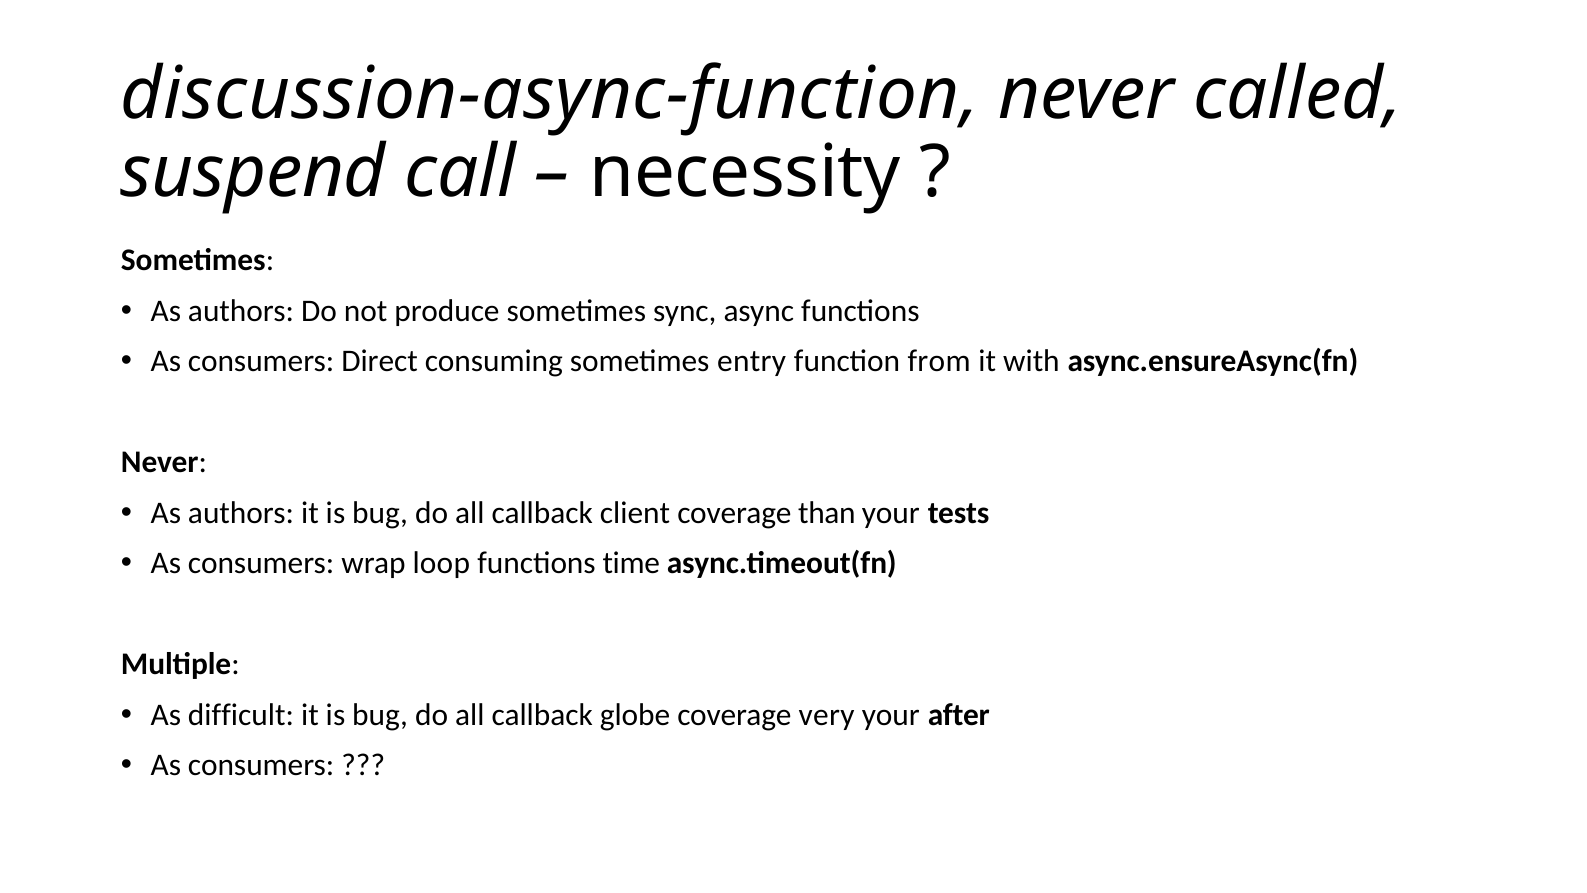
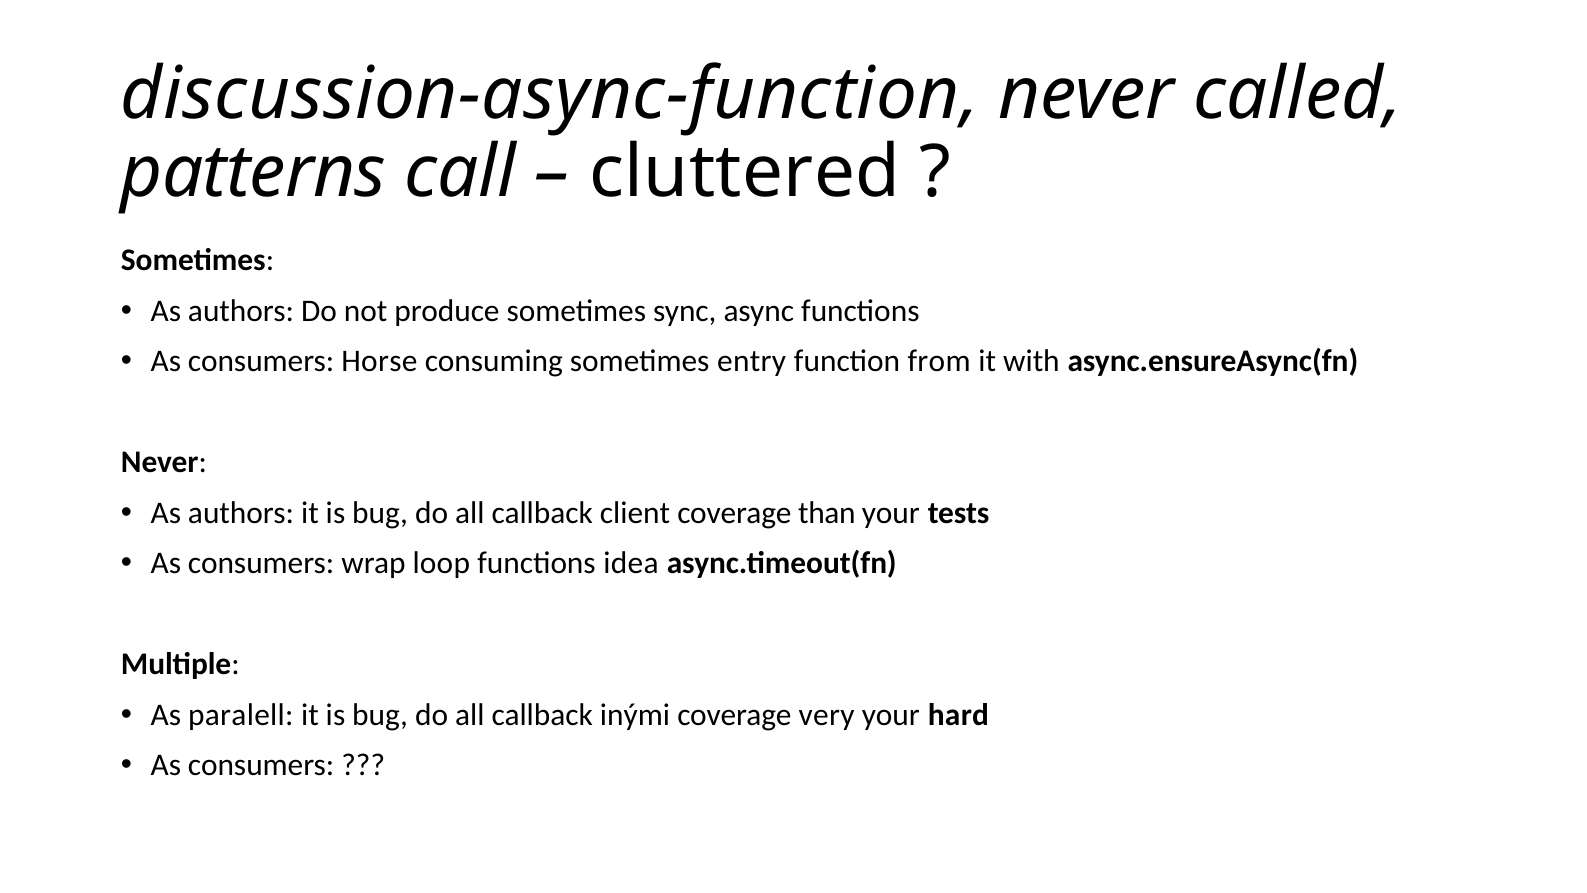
suspend: suspend -> patterns (254, 173)
necessity: necessity -> cluttered (745, 173)
Direct: Direct -> Horse (379, 361)
time: time -> idea (631, 563)
difficult: difficult -> paralell (241, 714)
globe: globe -> inými (635, 714)
after: after -> hard (958, 714)
